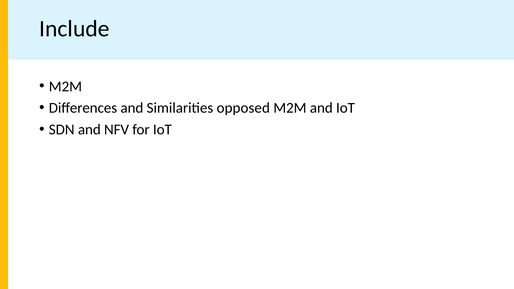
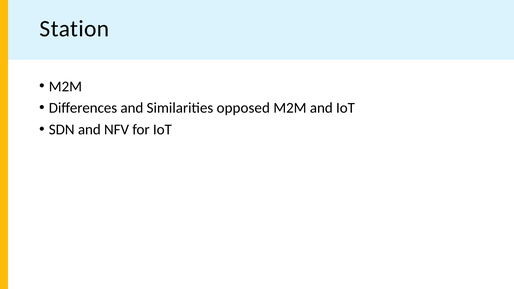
Include: Include -> Station (74, 29)
